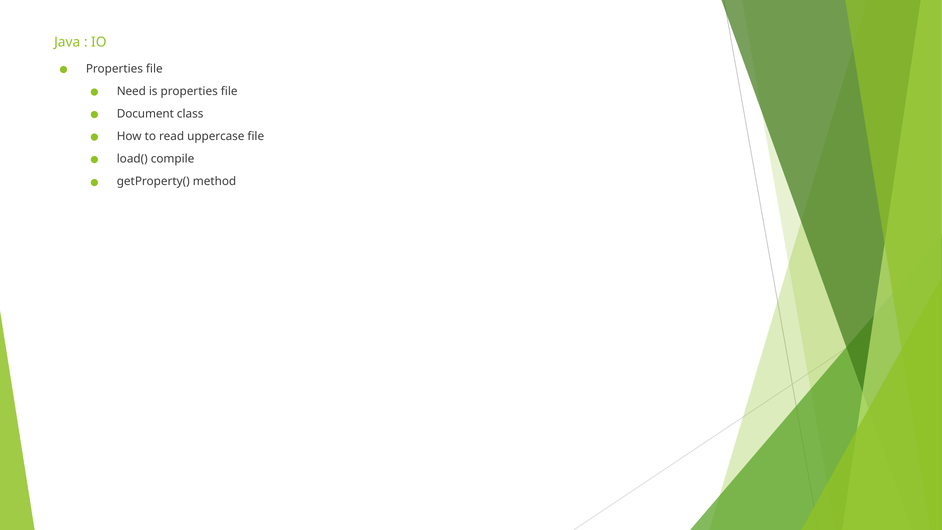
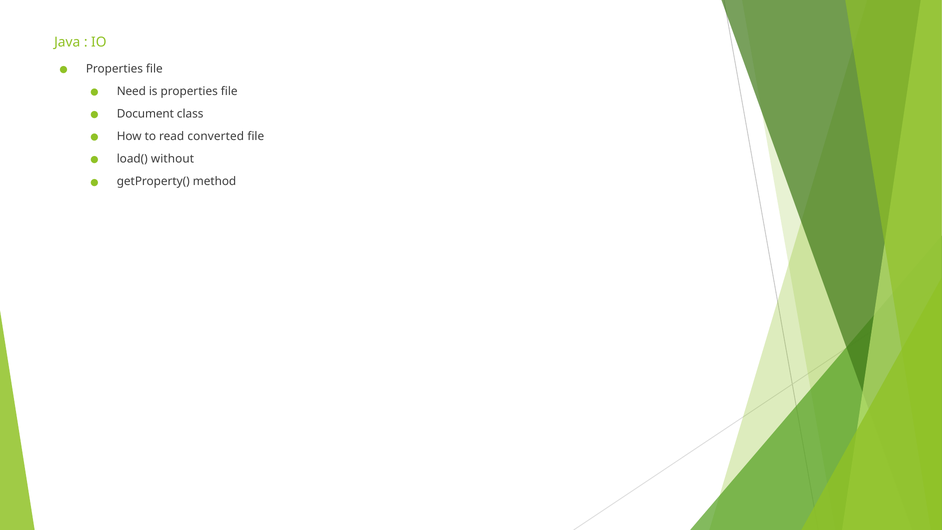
uppercase: uppercase -> converted (216, 136)
compile: compile -> without (172, 159)
